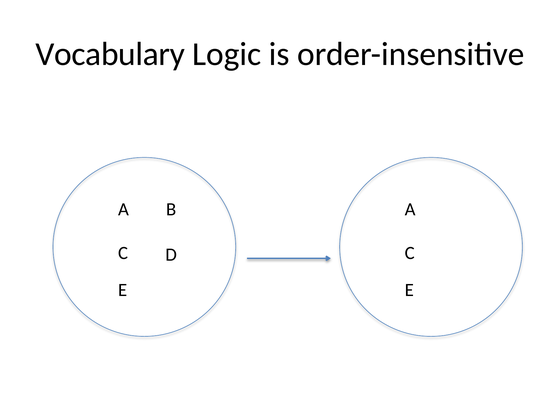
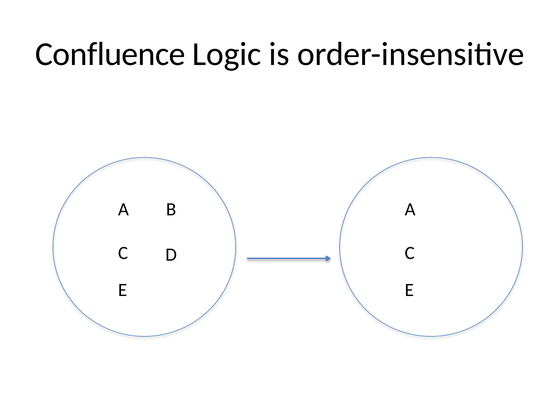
Vocabulary: Vocabulary -> Confluence (110, 54)
